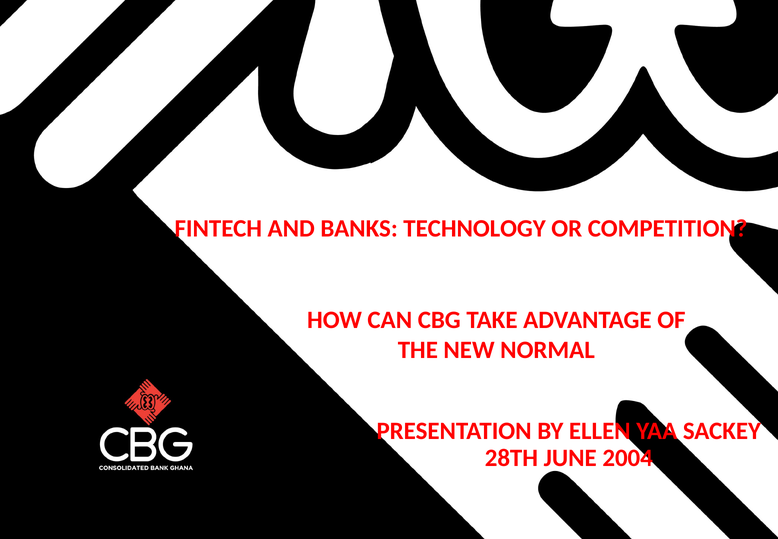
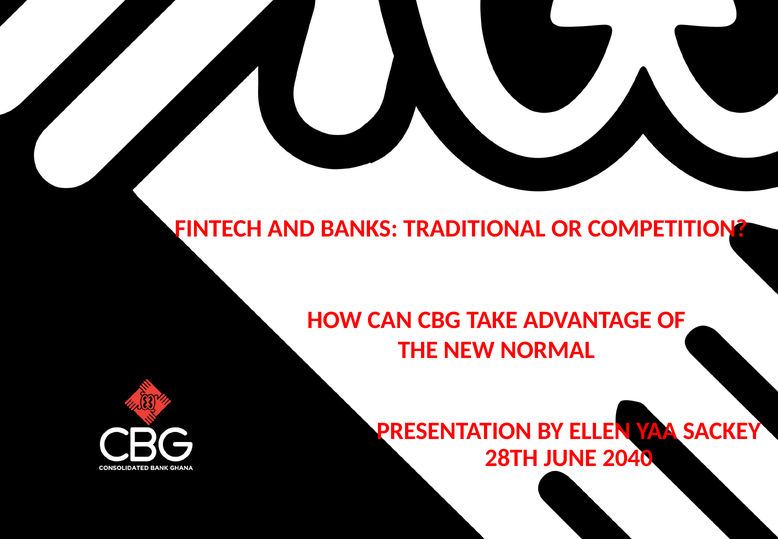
TECHNOLOGY: TECHNOLOGY -> TRADITIONAL (474, 228)
2004: 2004 -> 2040 (628, 458)
